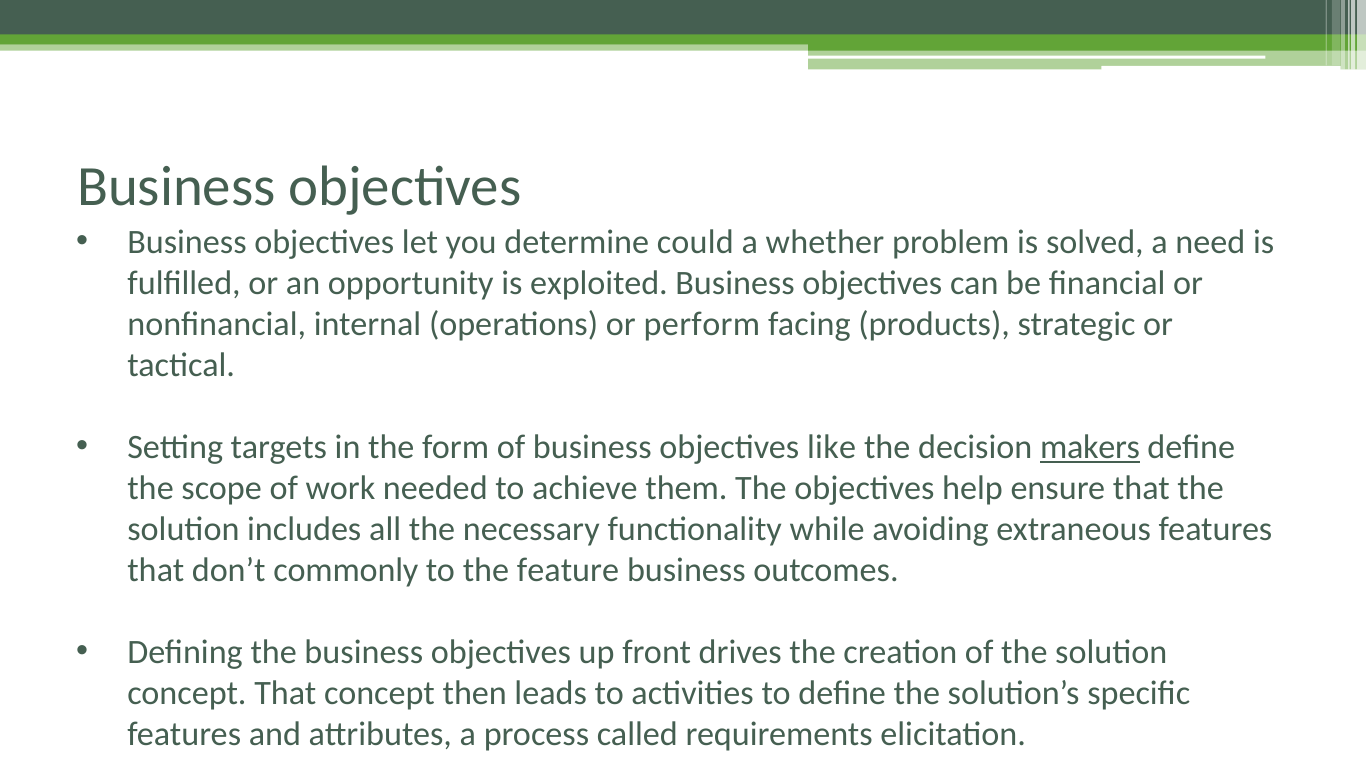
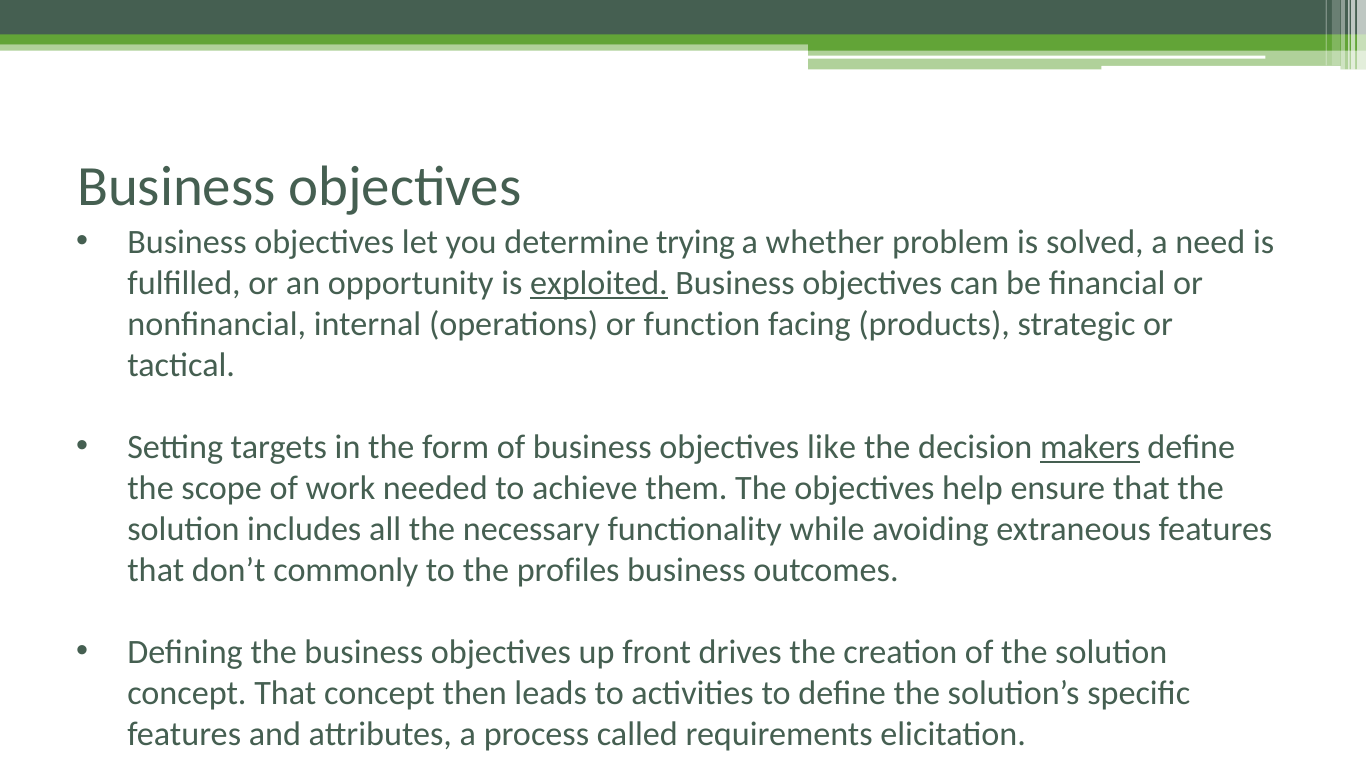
could: could -> trying (696, 243)
exploited underline: none -> present (599, 284)
perform: perform -> function (702, 325)
feature: feature -> profiles (568, 571)
